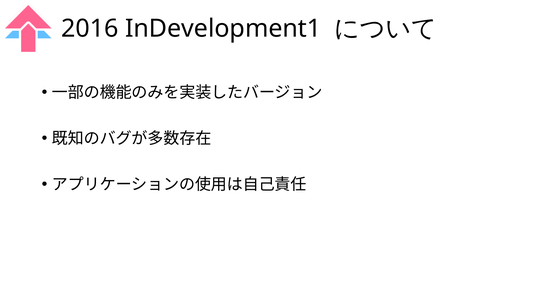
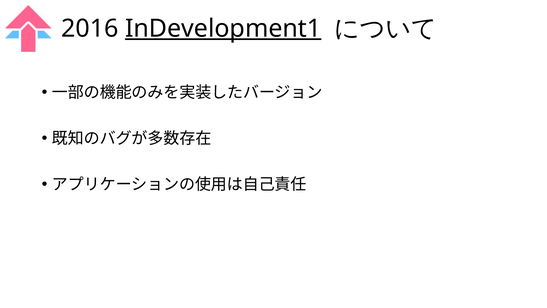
InDevelopment1 underline: none -> present (223, 28)
